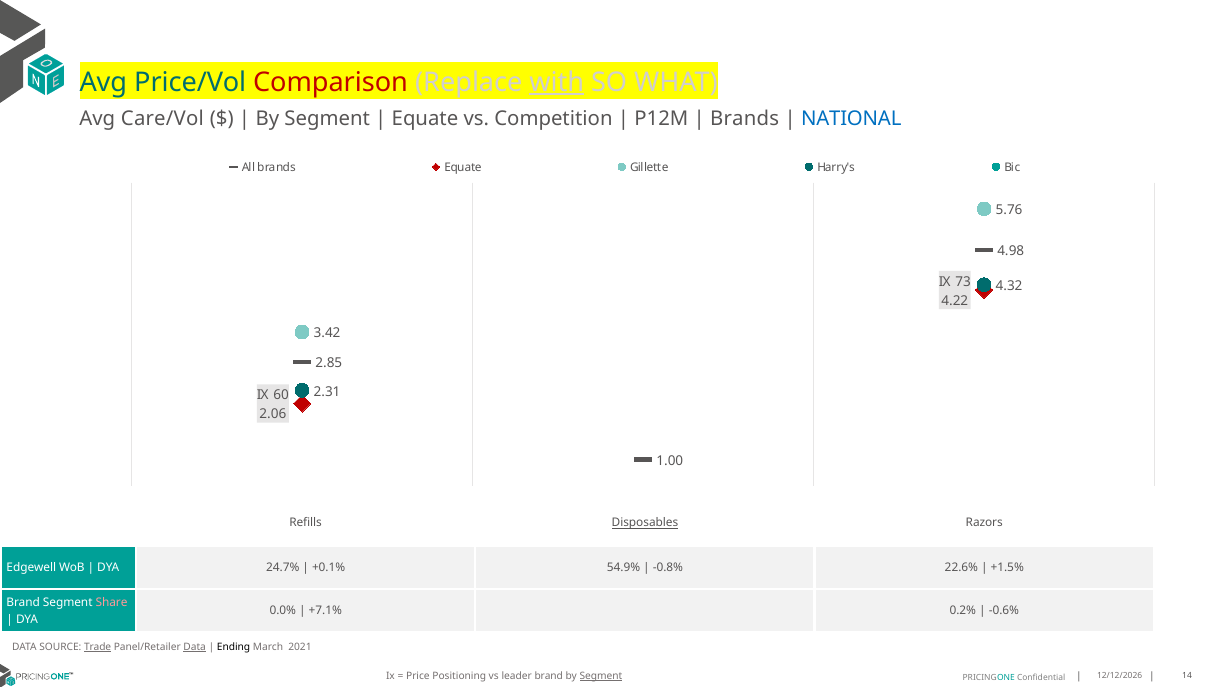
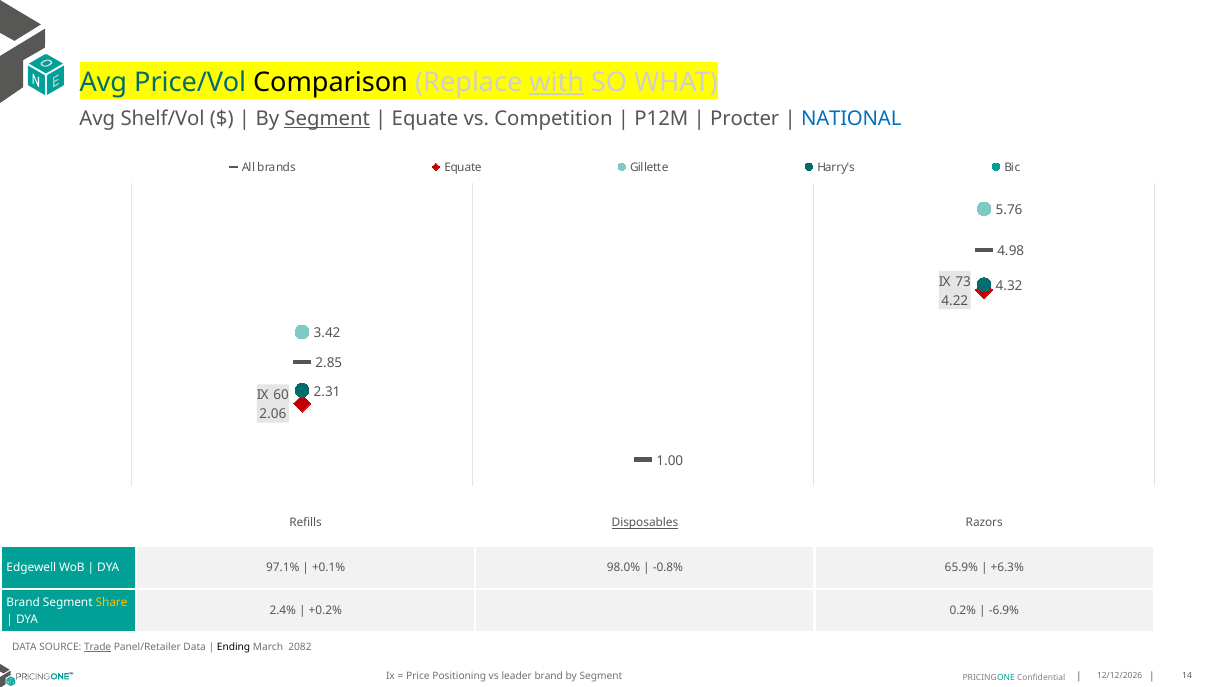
Comparison colour: red -> black (331, 82)
Care/Vol: Care/Vol -> Shelf/Vol (163, 119)
Segment underline: none -> present (327, 119)
Brands: Brands -> Procter (745, 119)
24.7%: 24.7% -> 97.1% (283, 568)
54.9%: 54.9% -> 98.0% (624, 568)
22.6%: 22.6% -> 65.9% (961, 568)
+1.5%: +1.5% -> +6.3% (1007, 568)
Share colour: pink -> yellow (112, 603)
0.0%: 0.0% -> 2.4% (283, 611)
+7.1%: +7.1% -> +0.2% (325, 611)
-0.6%: -0.6% -> -6.9% (1004, 611)
Data underline: present -> none (195, 647)
2021: 2021 -> 2082 (300, 647)
Segment underline: present -> none (601, 677)
